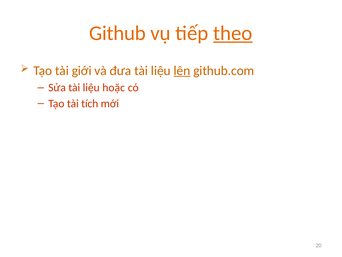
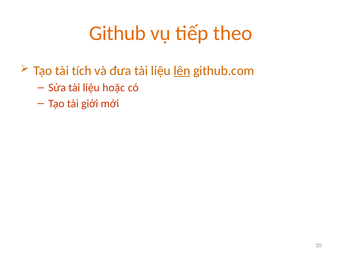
theo underline: present -> none (233, 33)
giới: giới -> tích (82, 70)
tích: tích -> giới (90, 103)
